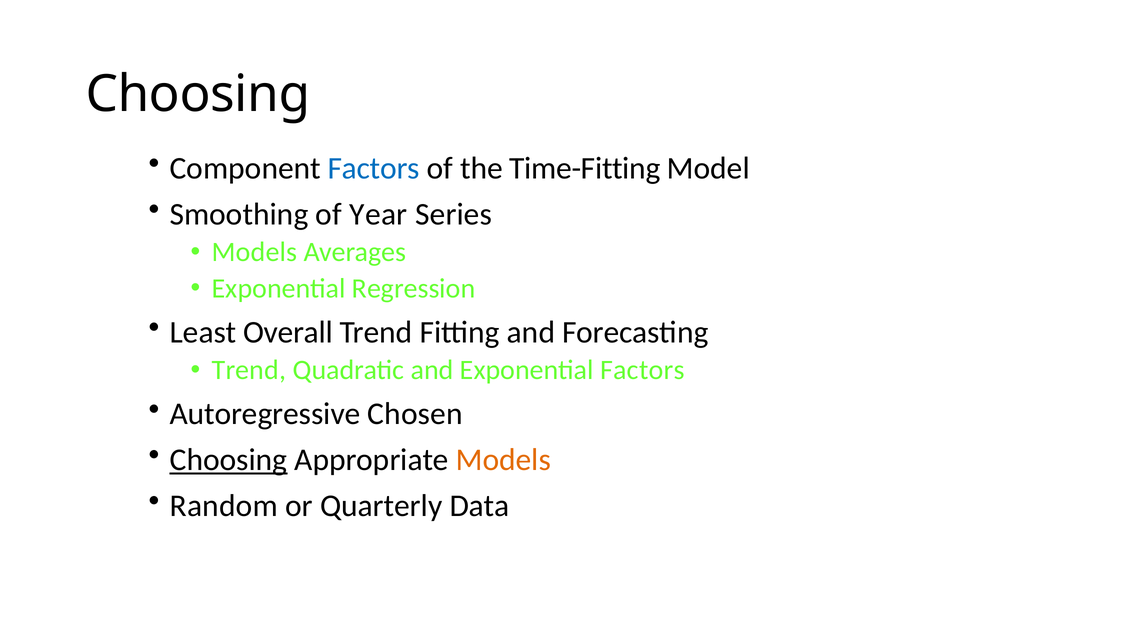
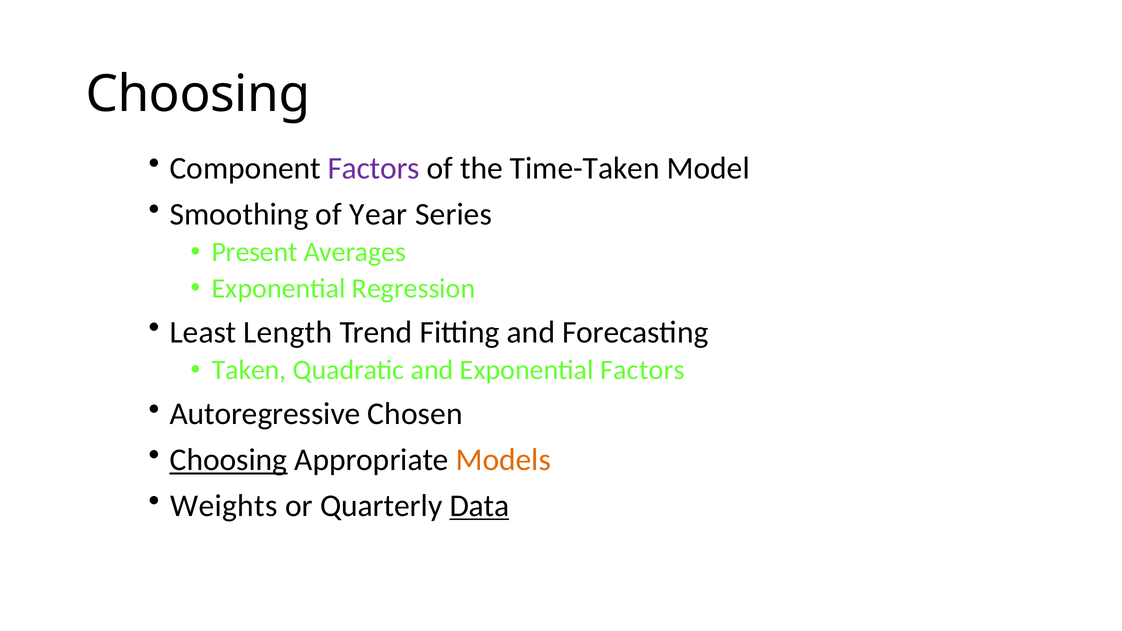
Factors colour: blue -> purple (374, 168)
Time-Fitting: Time-Fitting -> Time-Taken (585, 168)
Models: Models -> Present (255, 252)
Overall: Overall -> Length (288, 332)
Trend: Trend -> Taken (249, 370)
Random: Random -> Weights (224, 506)
Data underline: none -> present (479, 506)
